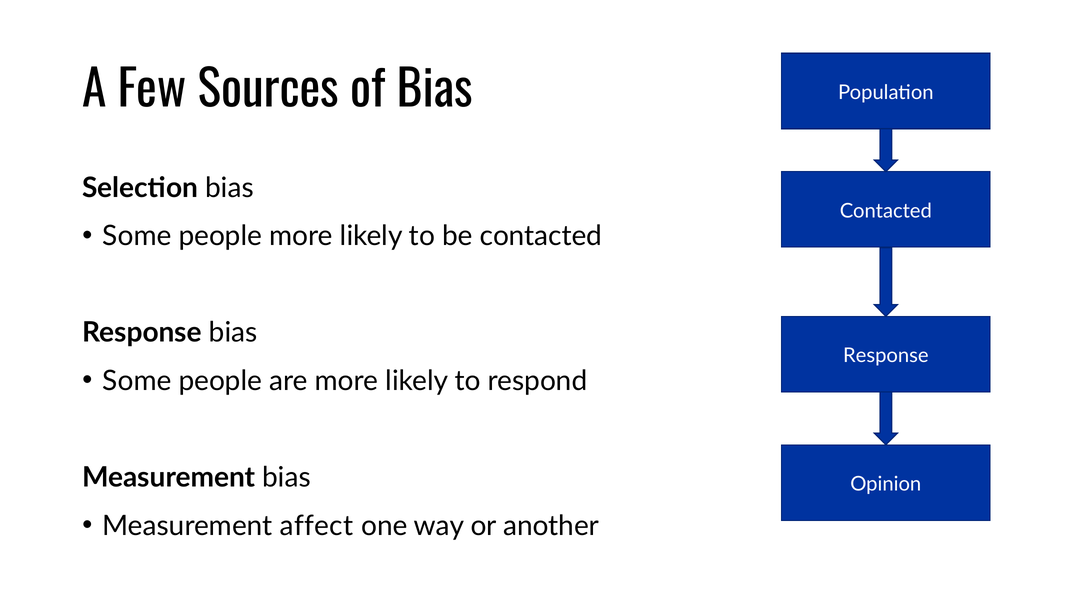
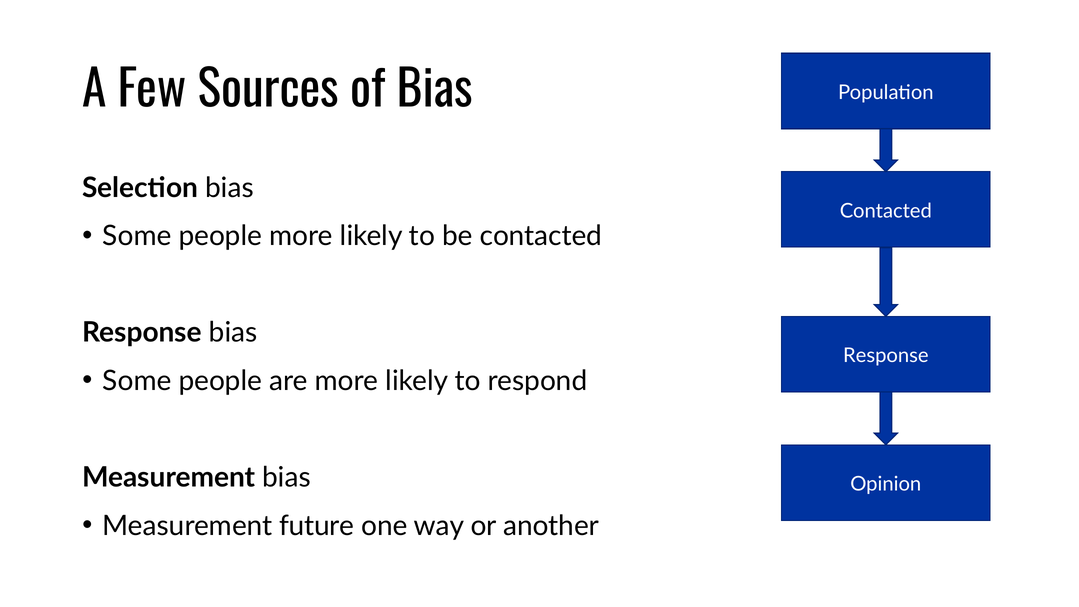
affect: affect -> future (317, 526)
